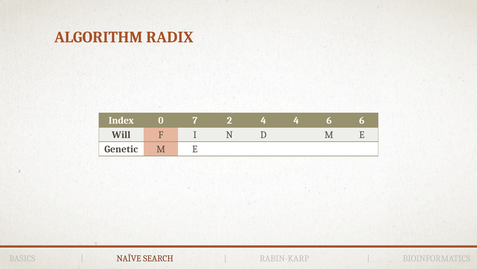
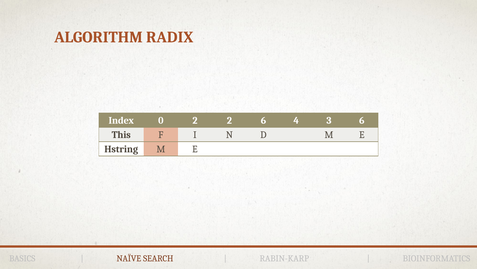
0 7: 7 -> 2 (195, 120)
2 4: 4 -> 6 (263, 120)
4 6: 6 -> 3 (329, 120)
Will: Will -> This (121, 134)
Genetic: Genetic -> Hstring (121, 149)
